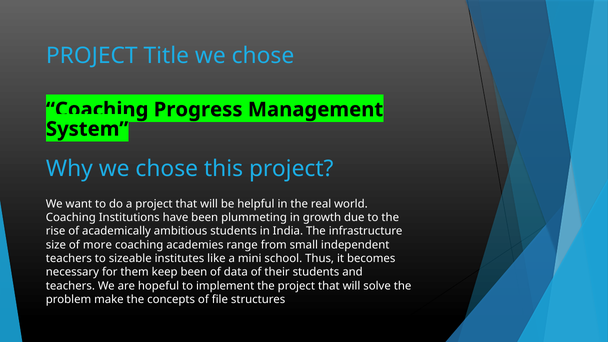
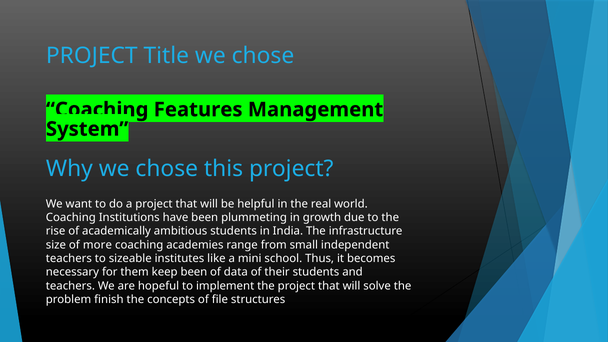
Progress: Progress -> Features (198, 110)
make: make -> finish (109, 300)
